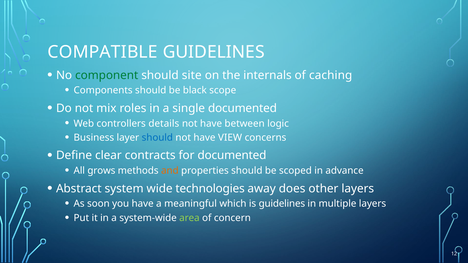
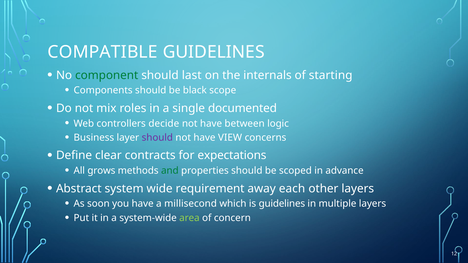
site: site -> last (192, 75)
caching: caching -> starting (331, 75)
details: details -> decide (164, 124)
should colour: blue -> purple (157, 138)
for documented: documented -> expectations (232, 156)
and colour: orange -> green (170, 171)
technologies: technologies -> requirement (210, 189)
does: does -> each (292, 189)
meaningful: meaningful -> millisecond (191, 204)
